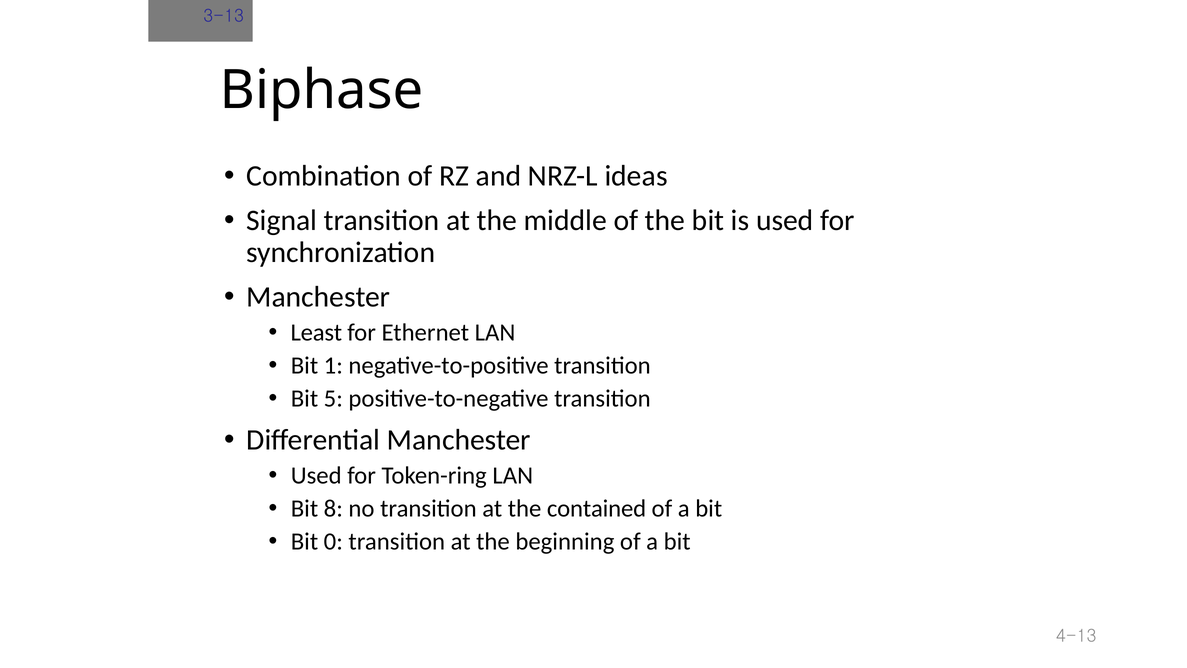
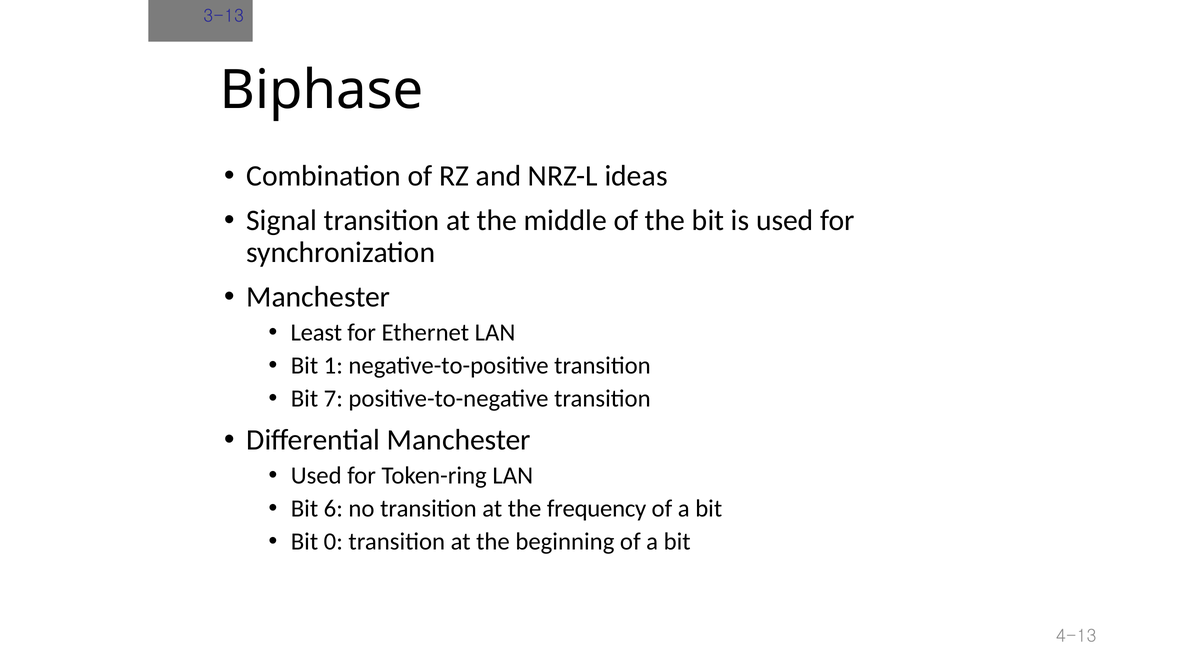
5: 5 -> 7 (333, 398)
8: 8 -> 6 (333, 508)
contained: contained -> frequency (597, 508)
